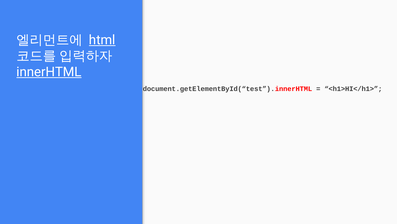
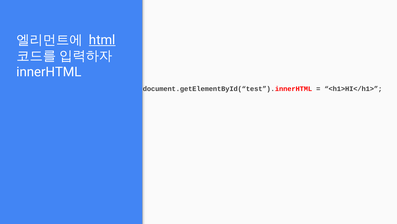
innerHTML underline: present -> none (49, 72)
